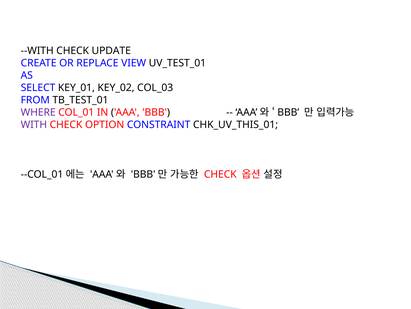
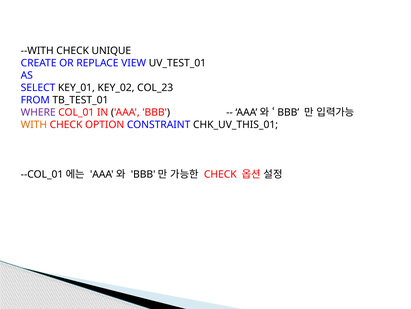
UPDATE: UPDATE -> UNIQUE (111, 51)
COL_03: COL_03 -> COL_23 (155, 88)
WITH colour: purple -> orange (34, 125)
